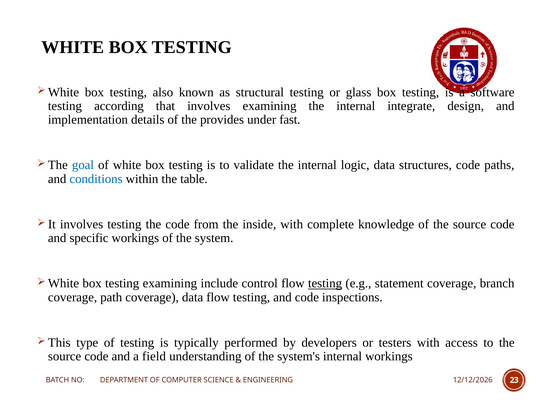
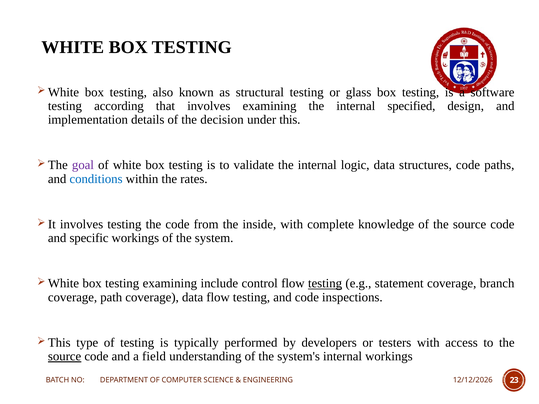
integrate: integrate -> specified (411, 106)
provides: provides -> decision (222, 120)
fast: fast -> this (290, 120)
goal colour: blue -> purple (83, 165)
table: table -> rates (194, 179)
source underline: none -> present (65, 357)
